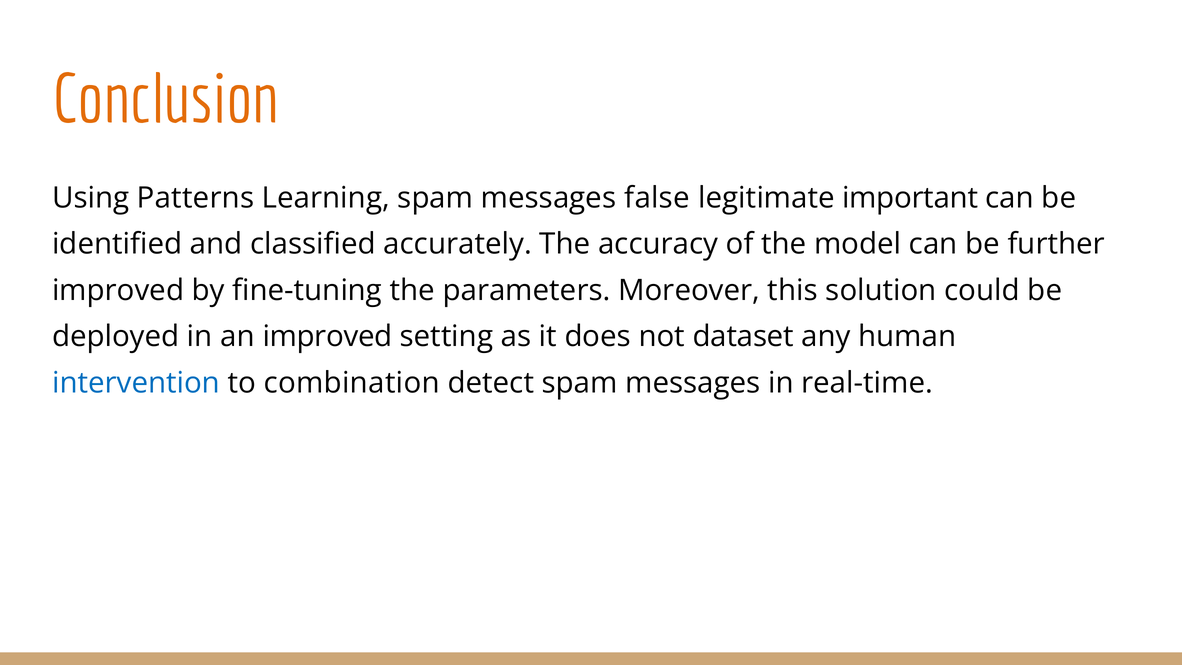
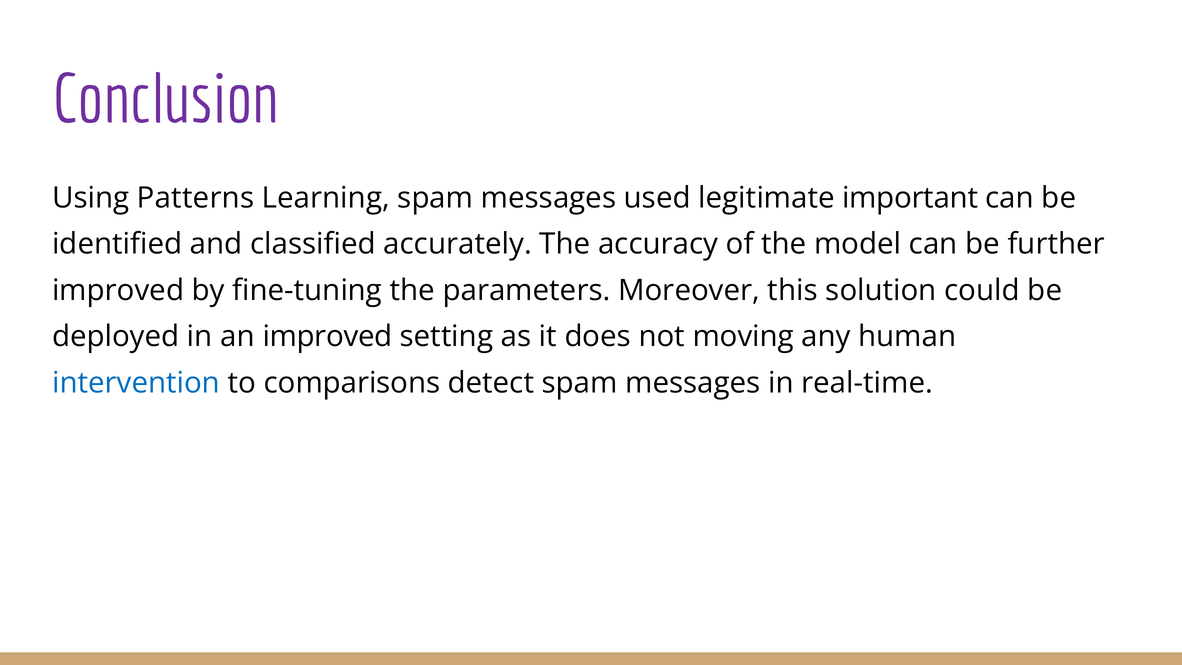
Conclusion colour: orange -> purple (166, 100)
false: false -> used (657, 198)
dataset: dataset -> moving (743, 337)
combination: combination -> comparisons (352, 383)
